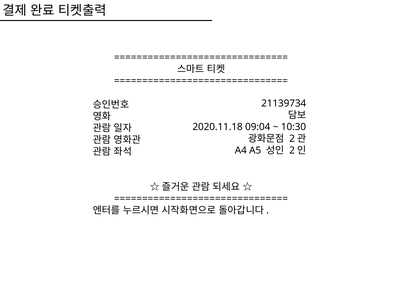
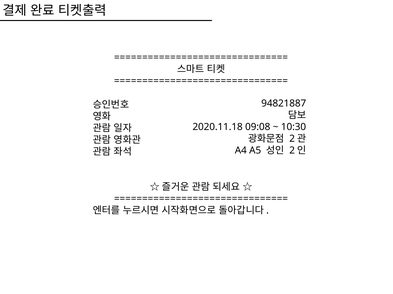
21139734: 21139734 -> 94821887 (284, 104)
09:04: 09:04 -> 09:08 (258, 127)
